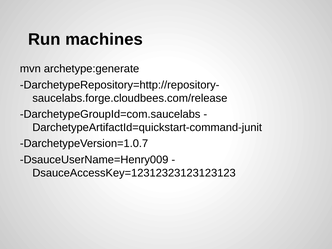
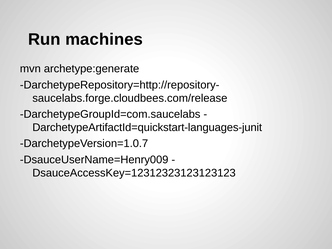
DarchetypeArtifactId=quickstart-command-junit: DarchetypeArtifactId=quickstart-command-junit -> DarchetypeArtifactId=quickstart-languages-junit (147, 127)
